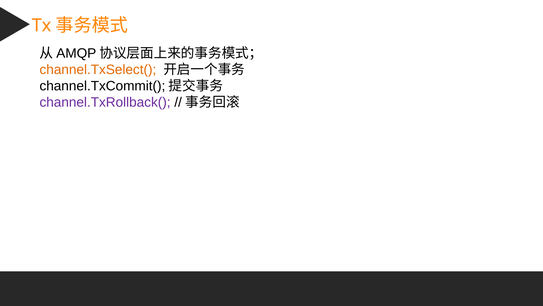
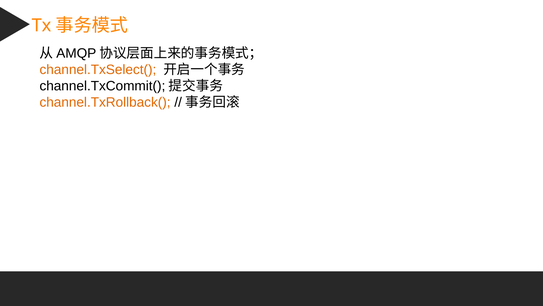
channel.TxRollback( colour: purple -> orange (105, 102)
